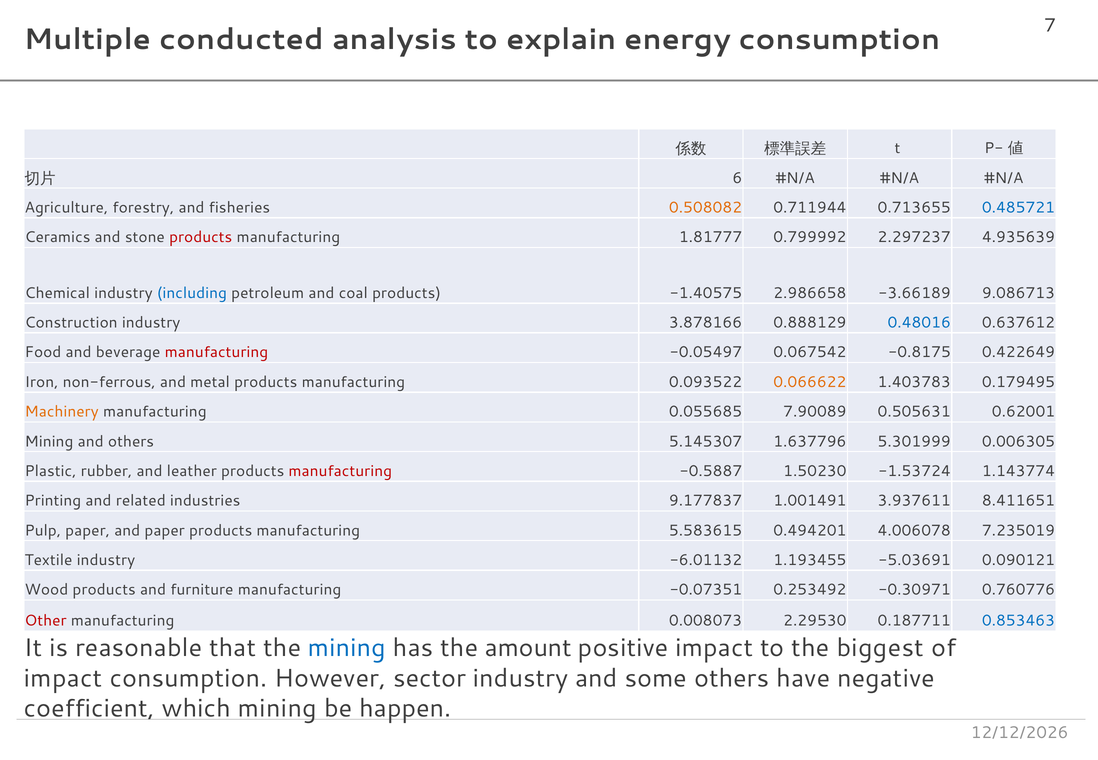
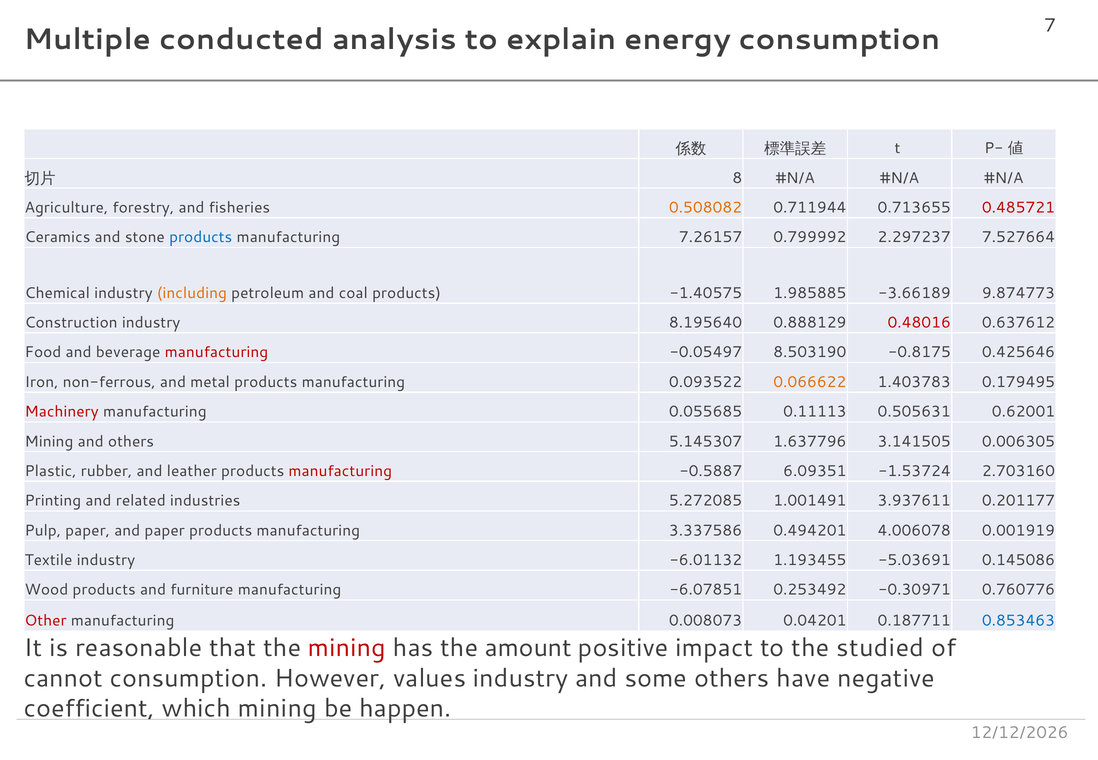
6: 6 -> 8 (737, 178)
0.485721 colour: blue -> red (1018, 208)
products colour: red -> blue (201, 237)
1.81777: 1.81777 -> 7.26157 (711, 237)
4.935639: 4.935639 -> 7.527664 (1018, 237)
including colour: blue -> orange (192, 293)
2.986658: 2.986658 -> 1.985885 (810, 293)
9.086713: 9.086713 -> 9.874773 (1018, 293)
3.878166: 3.878166 -> 8.195640 (706, 323)
0.48016 colour: blue -> red (919, 323)
0.067542: 0.067542 -> 8.503190 (810, 352)
0.422649: 0.422649 -> 0.425646 (1018, 352)
Machinery colour: orange -> red (62, 412)
7.90089: 7.90089 -> 0.11113 (815, 412)
5.301999: 5.301999 -> 3.141505 (914, 441)
1.50230: 1.50230 -> 6.09351 (815, 471)
1.143774: 1.143774 -> 2.703160 (1018, 471)
9.177837: 9.177837 -> 5.272085 (706, 501)
8.411651: 8.411651 -> 0.201177 (1018, 501)
5.583615: 5.583615 -> 3.337586 (706, 531)
7.235019: 7.235019 -> 0.001919 (1018, 531)
0.090121: 0.090121 -> 0.145086 (1018, 560)
-0.07351: -0.07351 -> -6.07851 (706, 590)
2.29530: 2.29530 -> 0.04201 (815, 621)
mining colour: blue -> red (347, 648)
biggest: biggest -> studied (880, 648)
impact: impact -> cannot (63, 678)
sector: sector -> values (430, 678)
